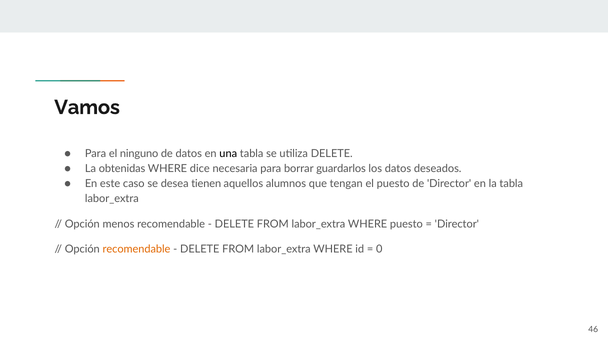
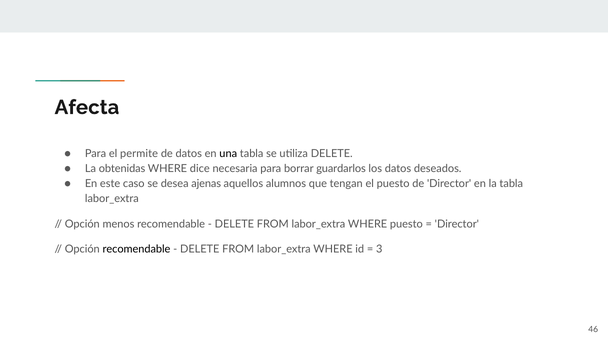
Vamos: Vamos -> Afecta (87, 107)
ninguno: ninguno -> permite (139, 154)
tienen: tienen -> ajenas (206, 184)
recomendable colour: orange -> black (136, 249)
0: 0 -> 3 (379, 249)
